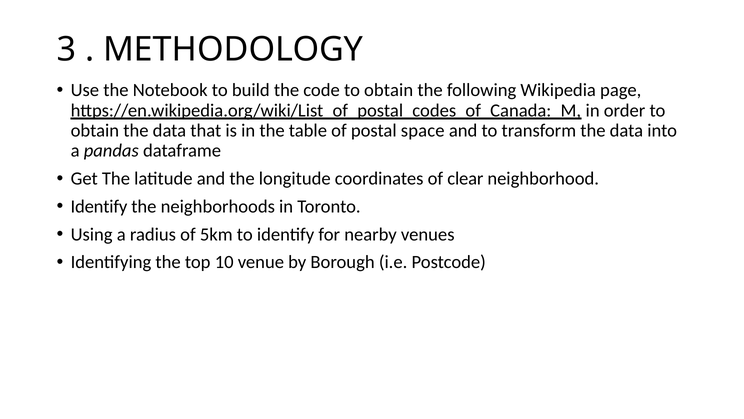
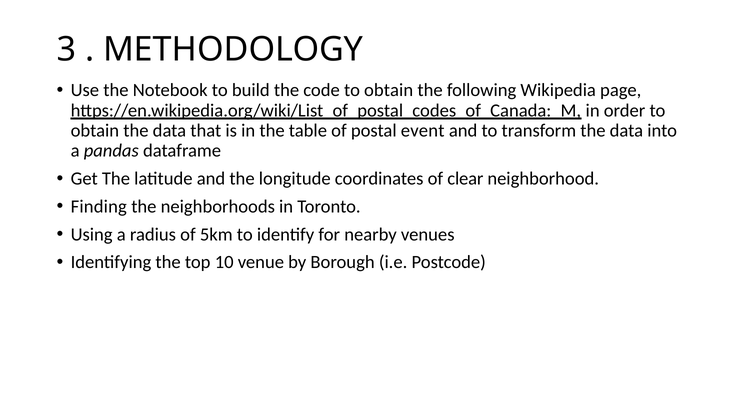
space: space -> event (423, 131)
Identify: Identify -> Finding (99, 206)
